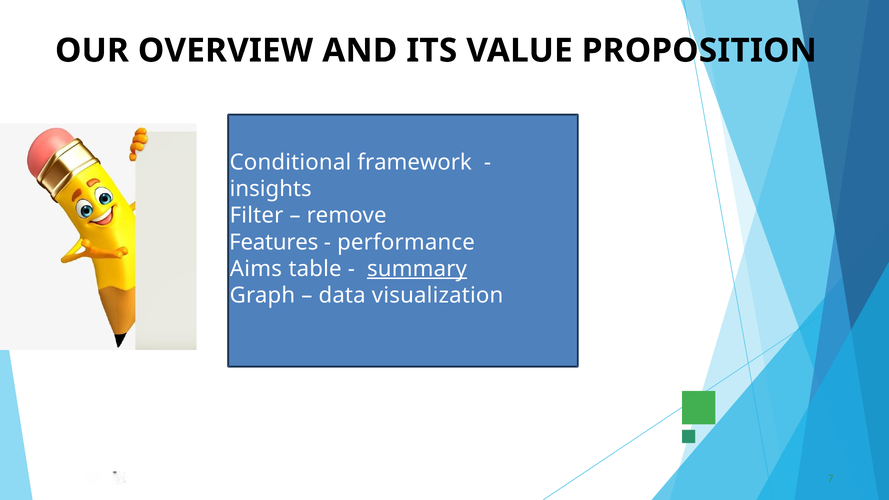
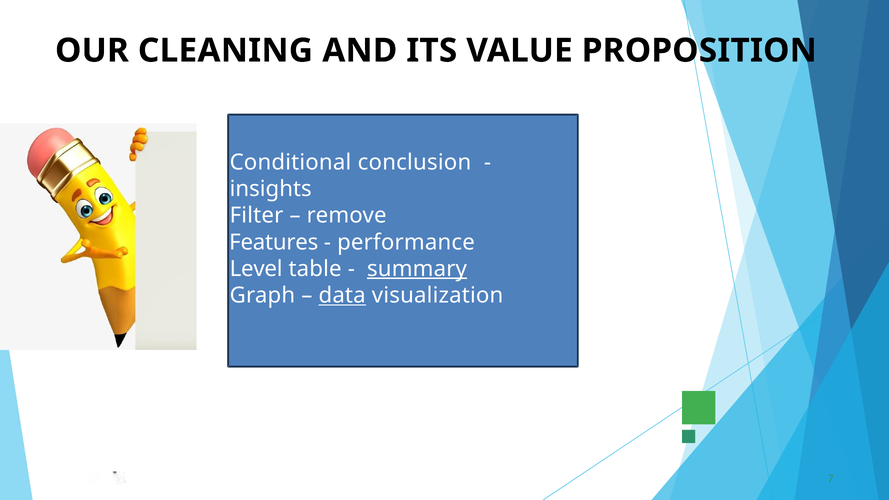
OVERVIEW: OVERVIEW -> CLEANING (225, 51)
framework: framework -> conclusion (414, 162)
Aims: Aims -> Level (256, 269)
data underline: none -> present (342, 296)
